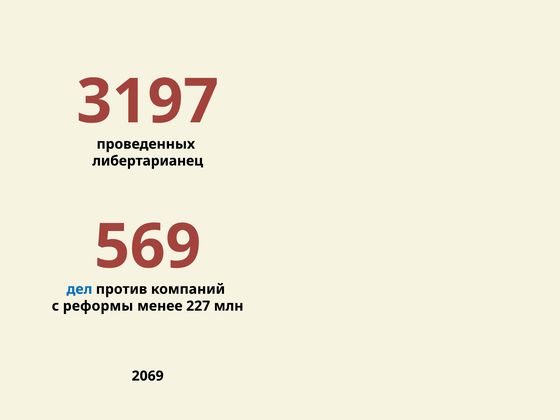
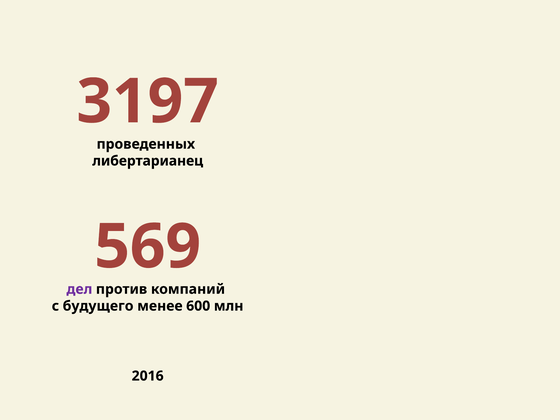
дел colour: blue -> purple (79, 289)
реформы: реформы -> будущего (98, 306)
227: 227 -> 600 (198, 306)
2069: 2069 -> 2016 (148, 376)
